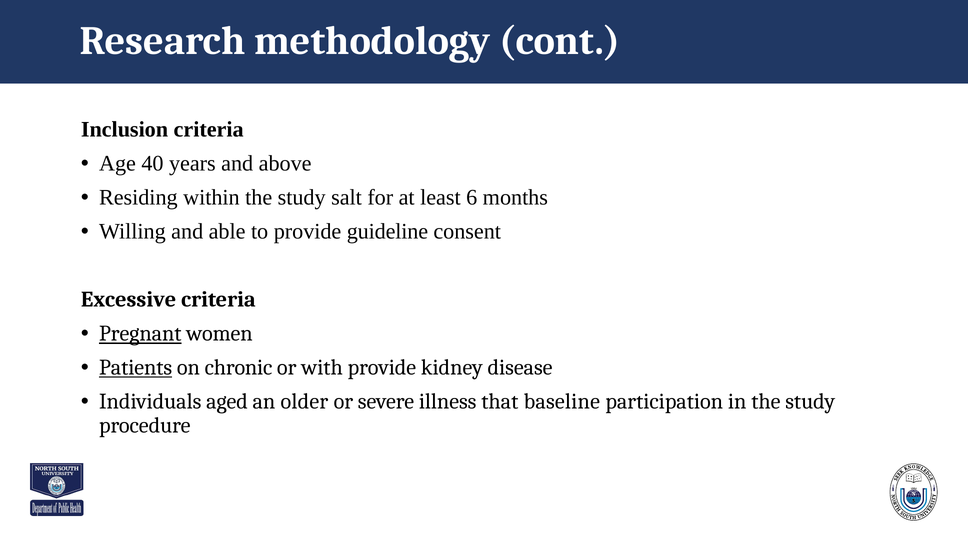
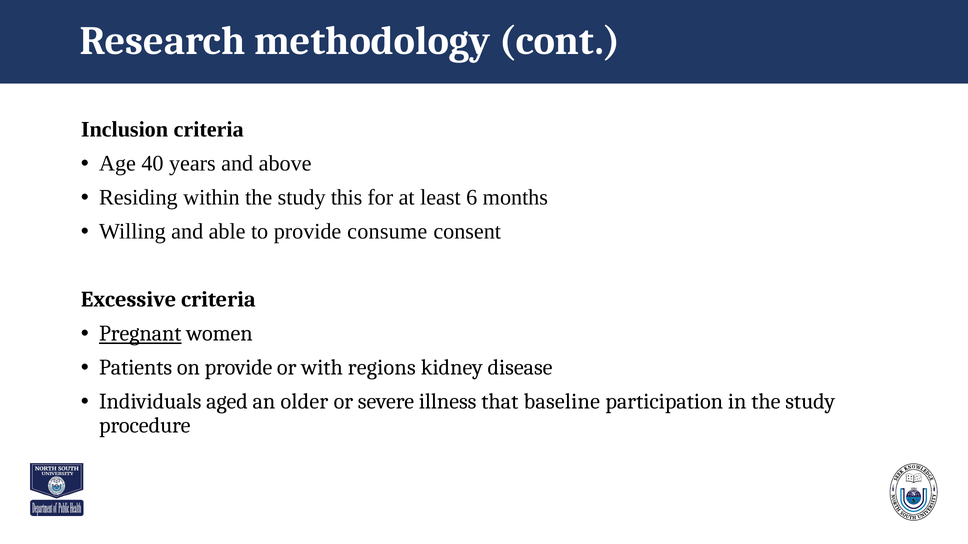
salt: salt -> this (347, 198)
guideline: guideline -> consume (387, 232)
Patients underline: present -> none (136, 368)
on chronic: chronic -> provide (239, 368)
with provide: provide -> regions (382, 368)
